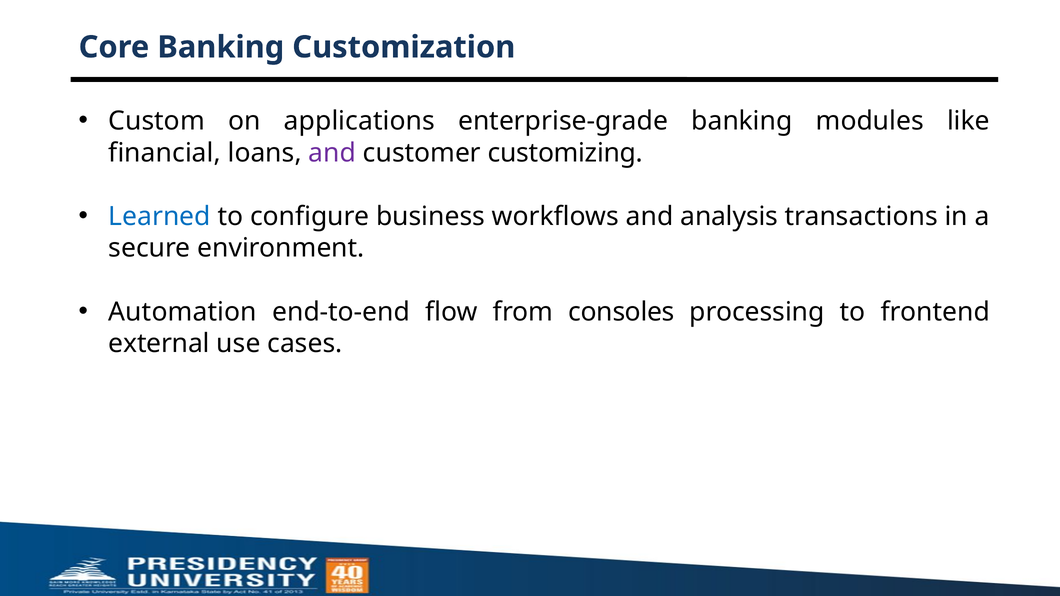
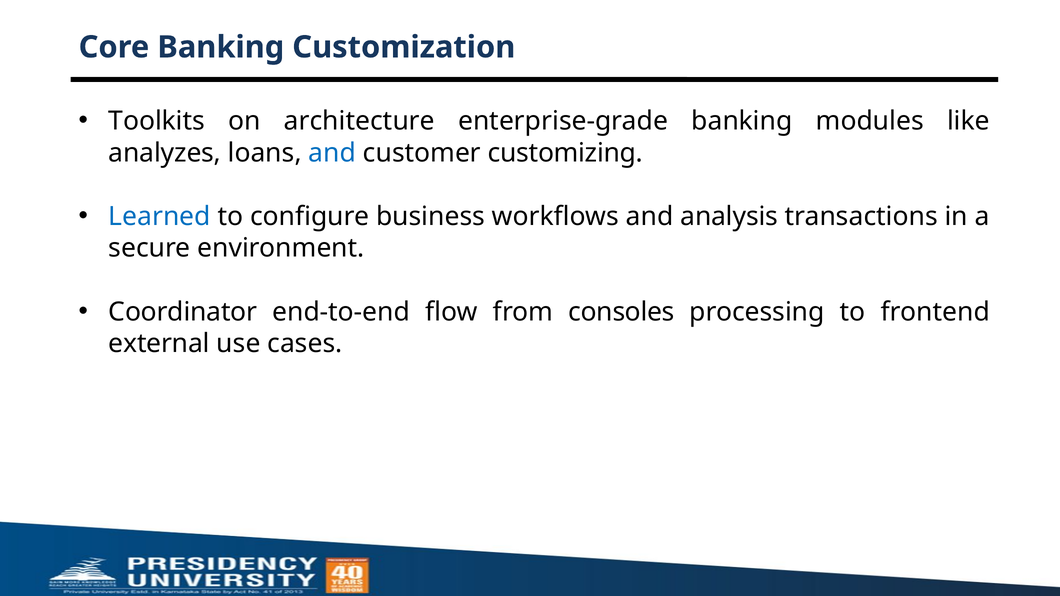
Custom: Custom -> Toolkits (157, 121)
applications: applications -> architecture (359, 121)
financial: financial -> analyzes (165, 153)
and colour: purple -> blue (332, 153)
Automation: Automation -> Coordinator (183, 312)
